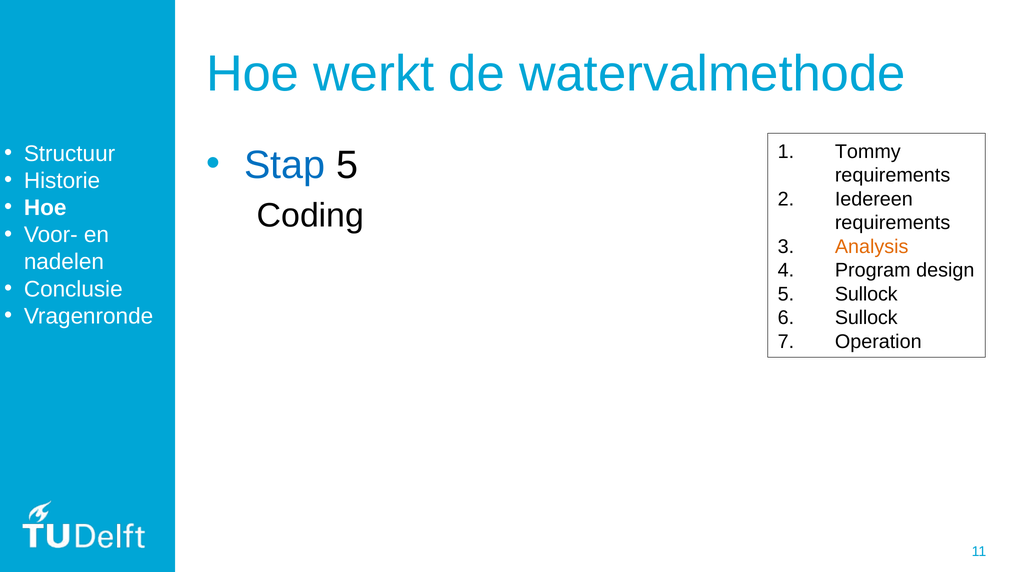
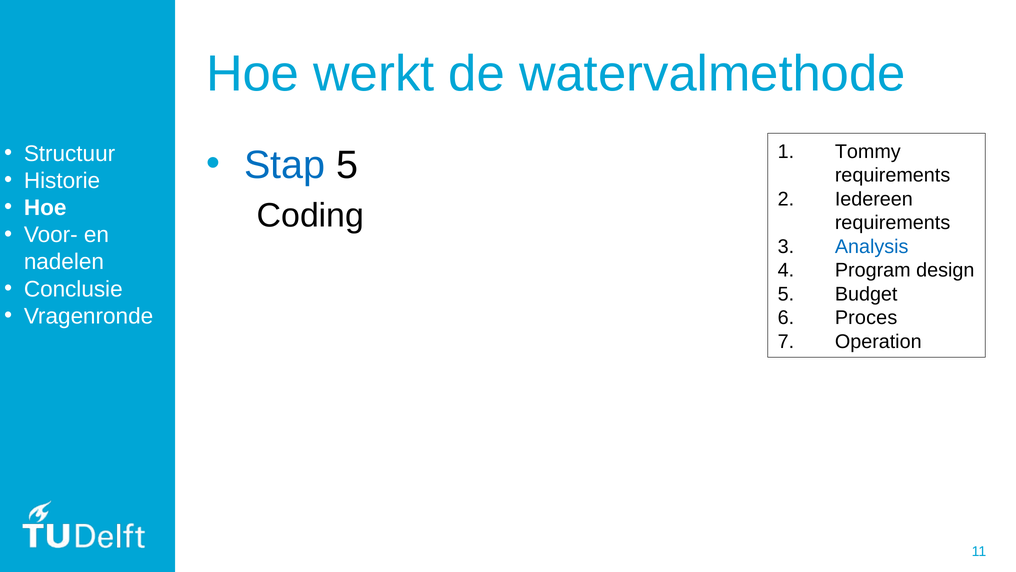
Analysis colour: orange -> blue (872, 246)
5 Sullock: Sullock -> Budget (866, 294)
Sullock: Sullock -> Proces (866, 318)
